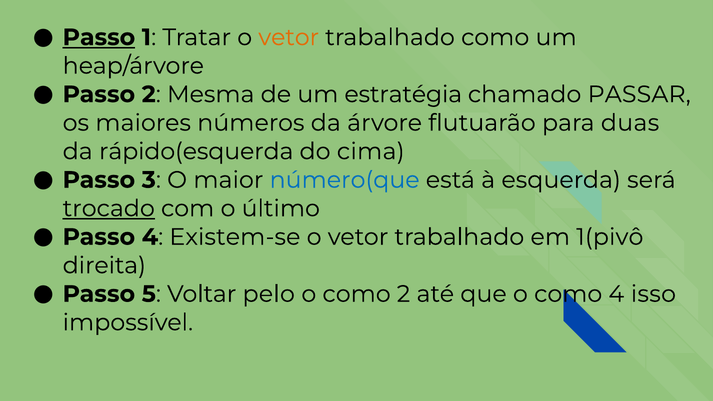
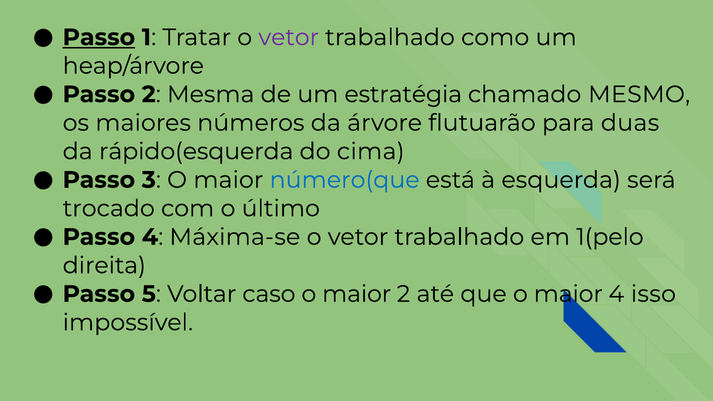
vetor colour: orange -> purple (289, 37)
PASSAR: PASSAR -> MESMO (639, 94)
trocado underline: present -> none (109, 208)
Existem-se: Existem-se -> Máxima-se (235, 237)
1(pivô: 1(pivô -> 1(pelo (610, 237)
pelo: pelo -> caso (269, 294)
como: como -> maior (357, 294)
que o como: como -> maior (568, 294)
